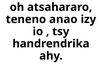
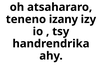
anao: anao -> izany (63, 19)
